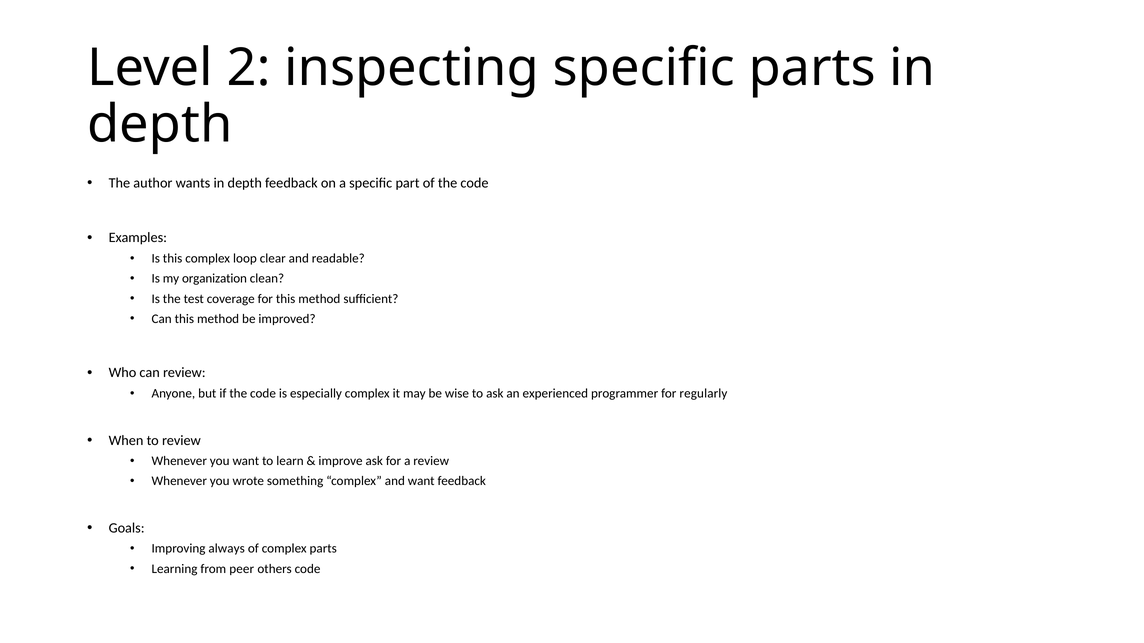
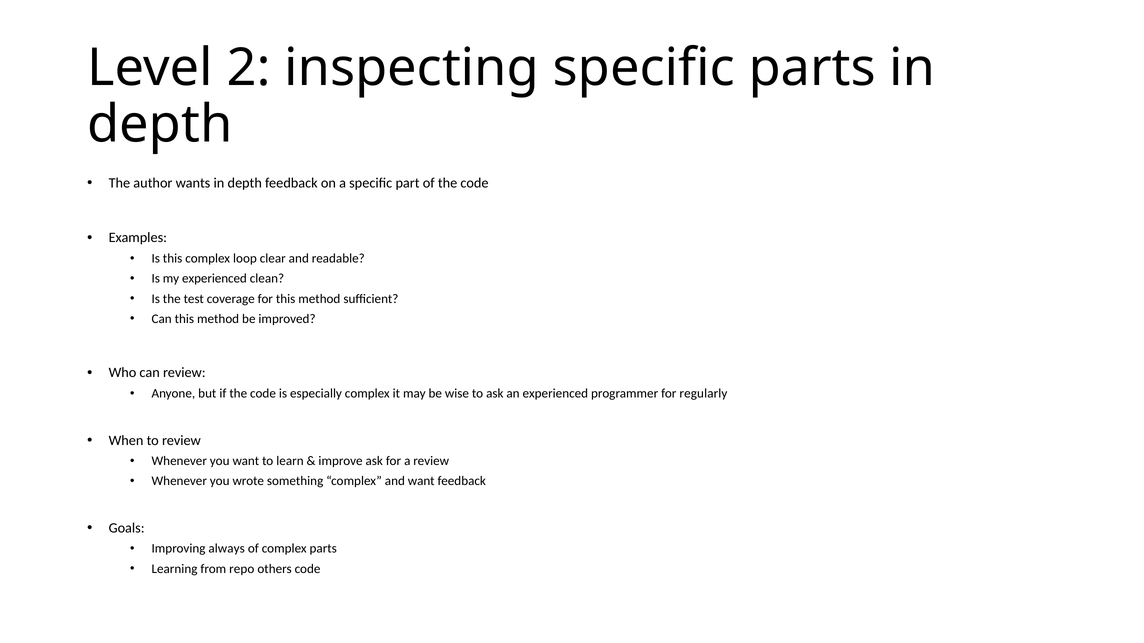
my organization: organization -> experienced (214, 279)
peer: peer -> repo (242, 569)
